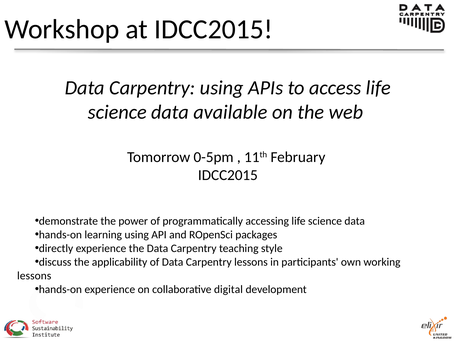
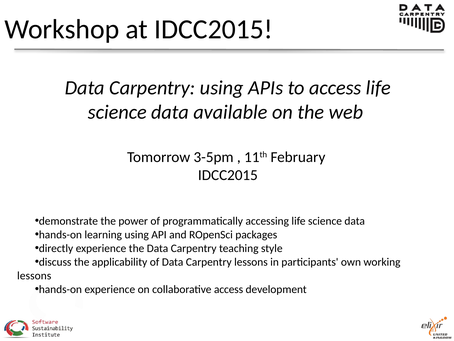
0-5pm: 0-5pm -> 3-5pm (214, 157)
collaborative digital: digital -> access (229, 289)
